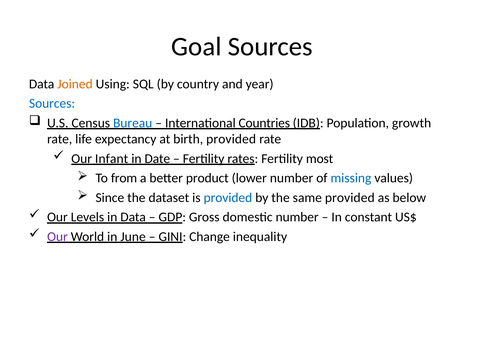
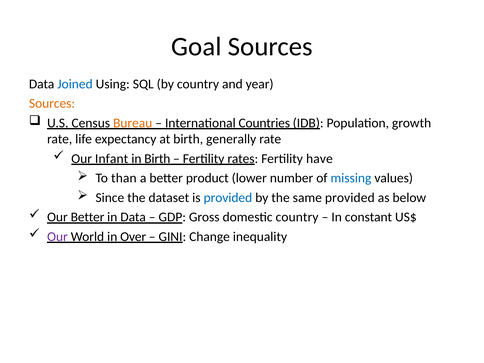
Joined colour: orange -> blue (75, 84)
Sources colour: blue -> orange (52, 103)
Bureau colour: blue -> orange (133, 123)
birth provided: provided -> generally (231, 139)
in Date: Date -> Birth (157, 159)
most: most -> have (319, 159)
from: from -> than (124, 178)
Our Levels: Levels -> Better (88, 217)
domestic number: number -> country (297, 217)
June: June -> Over (133, 237)
